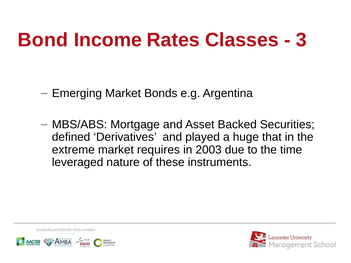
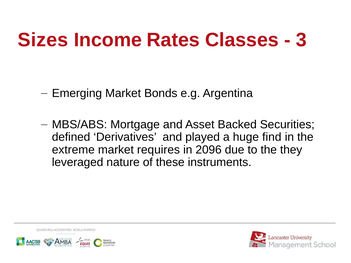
Bond: Bond -> Sizes (43, 40)
that: that -> find (272, 137)
2003: 2003 -> 2096 (209, 150)
time: time -> they (291, 150)
